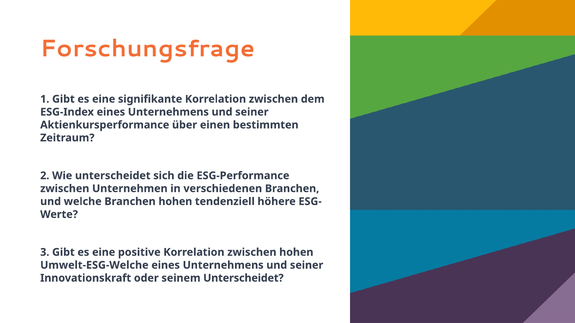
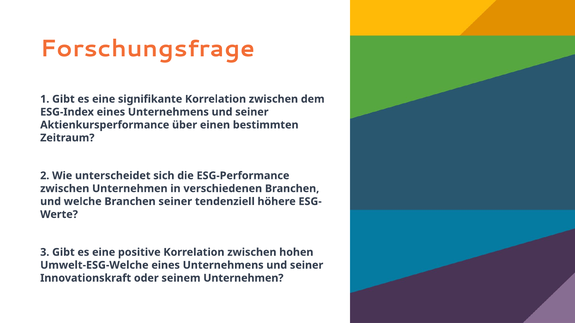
Branchen hohen: hohen -> seiner (175, 202)
seinem Unterscheidet: Unterscheidet -> Unternehmen (243, 278)
